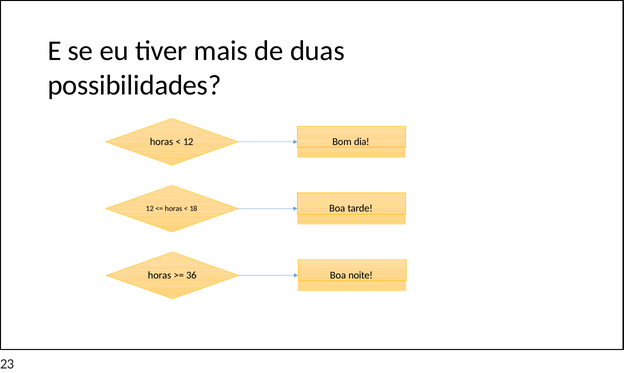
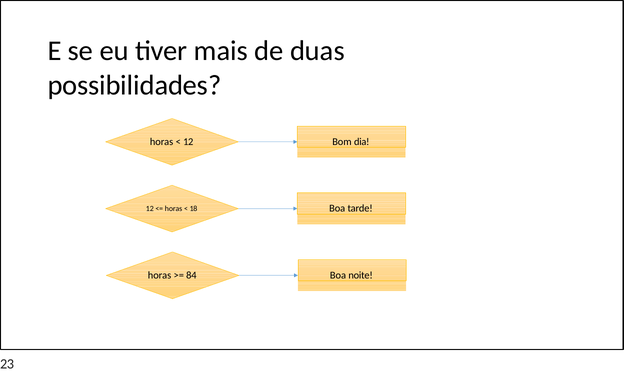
36: 36 -> 84 (191, 276)
